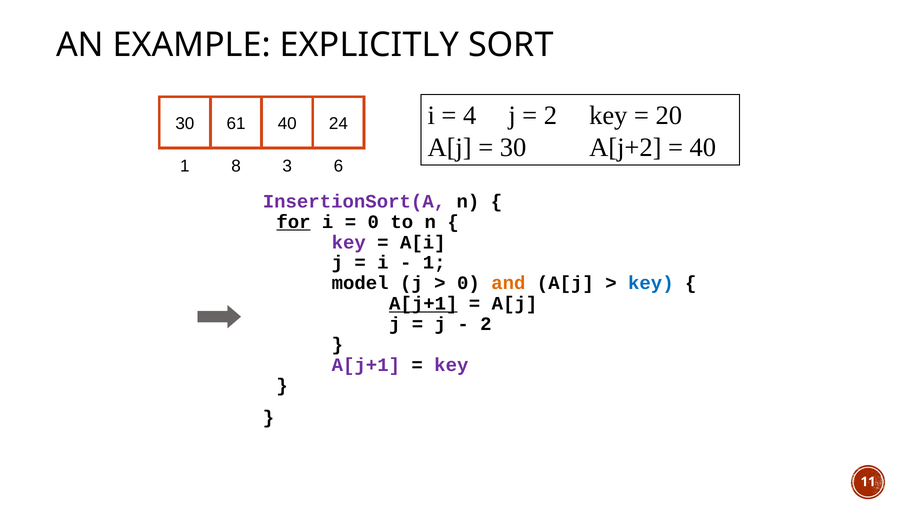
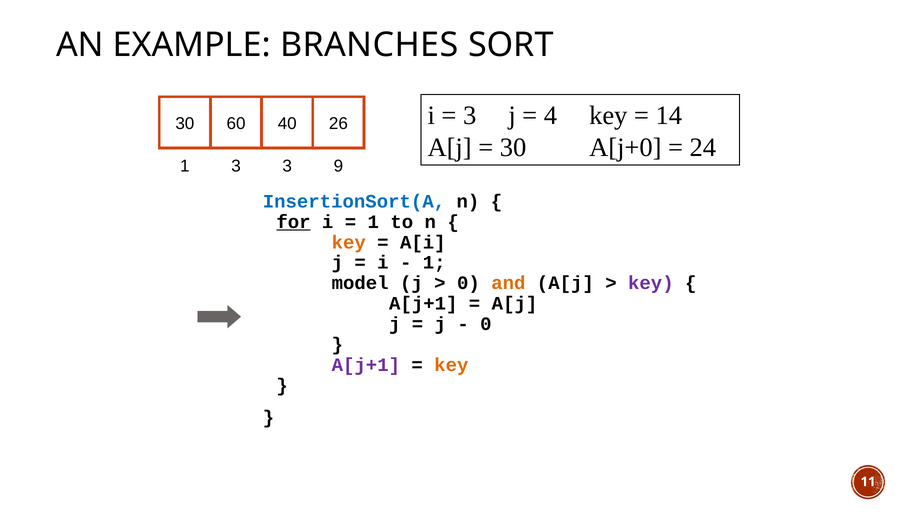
EXPLICITLY: EXPLICITLY -> BRANCHES (369, 45)
4: 4 -> 3 (470, 116)
2: 2 -> 4 (550, 116)
20: 20 -> 14 (669, 116)
61: 61 -> 60 (236, 123)
24: 24 -> 26 (338, 123)
A[j+2: A[j+2 -> A[j+0 (625, 148)
40: 40 -> 24 (703, 148)
1 8: 8 -> 3 (236, 166)
6: 6 -> 9 (338, 166)
InsertionSort(A colour: purple -> blue (354, 201)
0: 0 -> 1 (373, 222)
key colour: purple -> orange (349, 242)
key colour: blue -> purple (651, 283)
A[j+1 underline: present -> none (423, 304)
2: 2 -> 0 (486, 324)
key colour: purple -> orange (451, 365)
